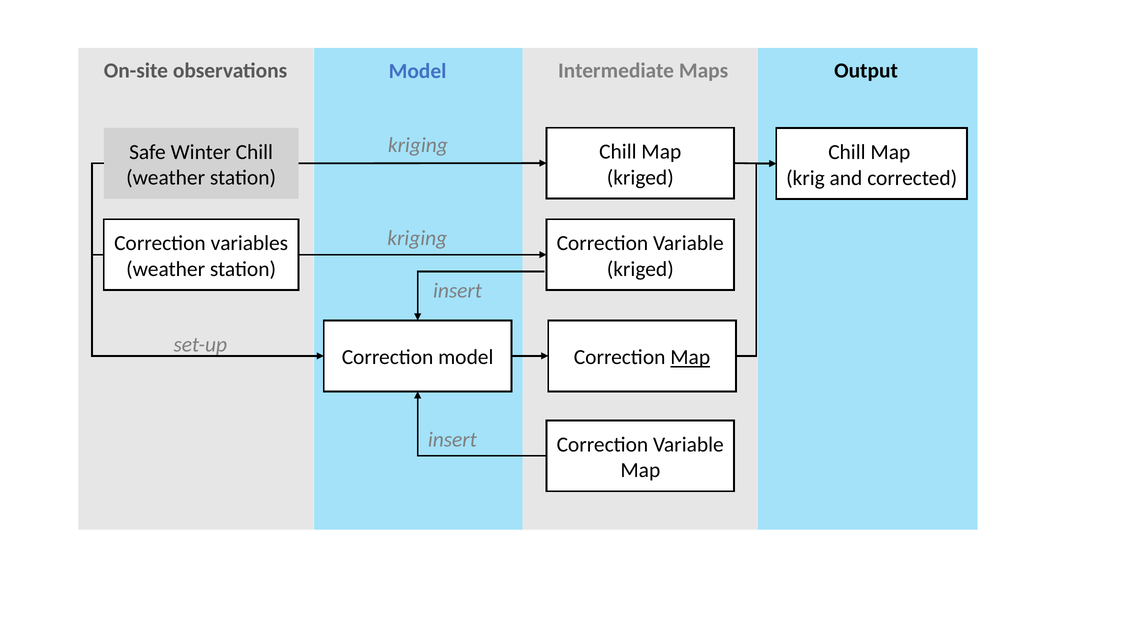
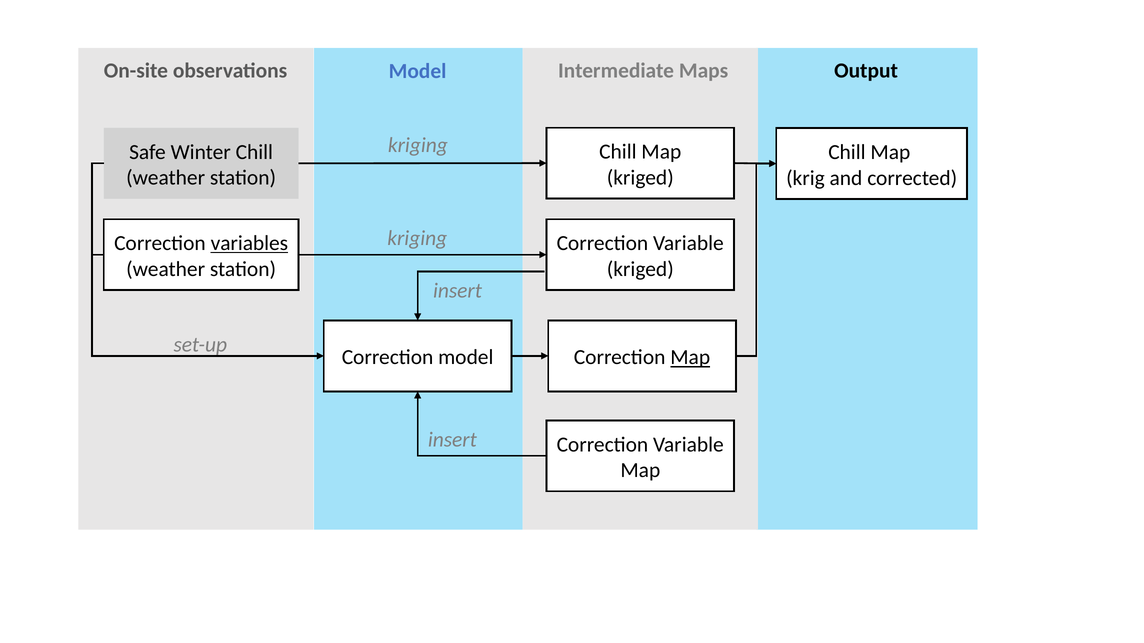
variables underline: none -> present (249, 243)
